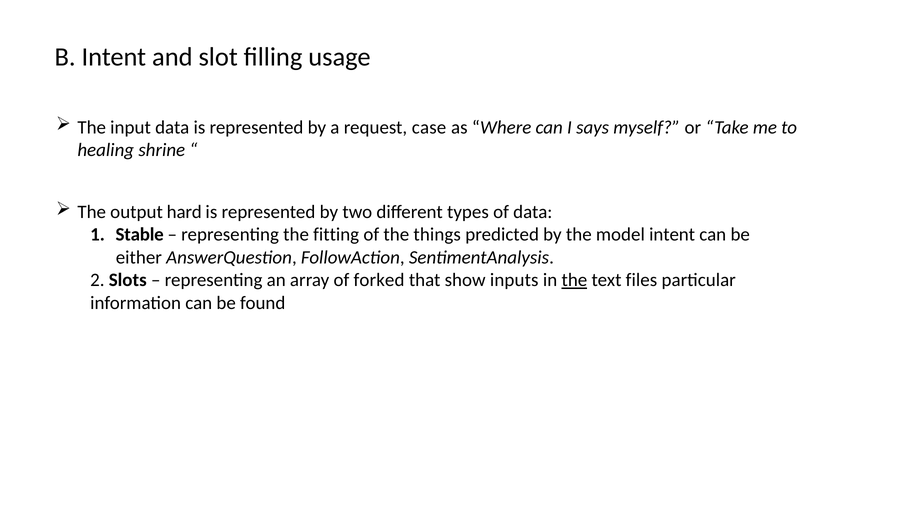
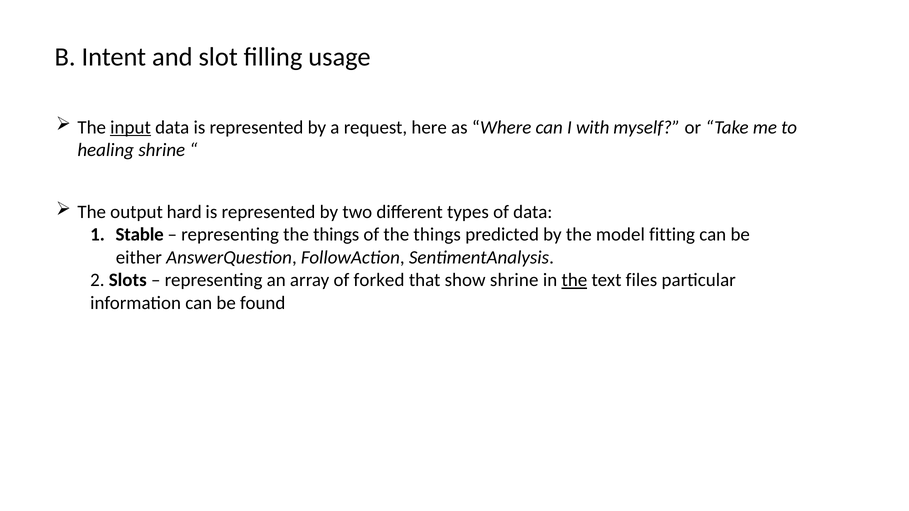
input underline: none -> present (131, 127)
case: case -> here (429, 127)
says: says -> with (593, 127)
representing the fitting: fitting -> things (336, 235)
model intent: intent -> fitting (672, 235)
show inputs: inputs -> shrine (514, 280)
